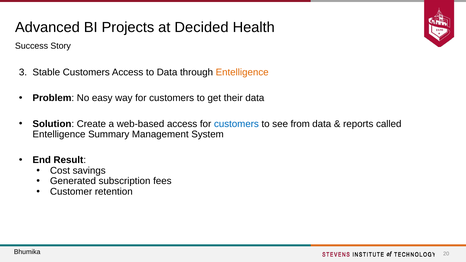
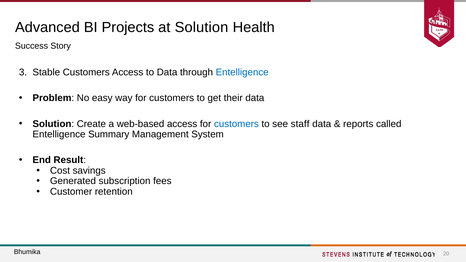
at Decided: Decided -> Solution (201, 27)
Entelligence colour: orange -> blue (242, 72)
from: from -> staff (300, 124)
